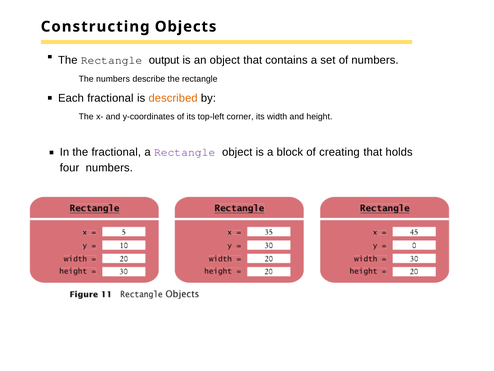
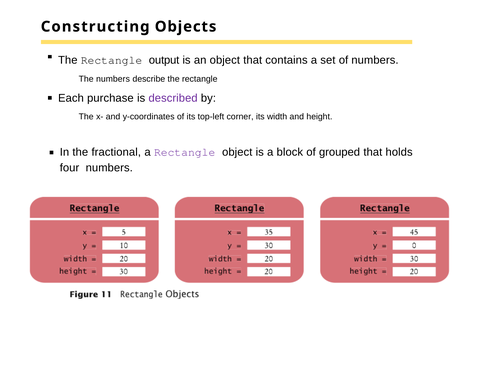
Each fractional: fractional -> purchase (110, 98)
described colour: orange -> purple (173, 98)
creating: creating -> grouped (340, 152)
